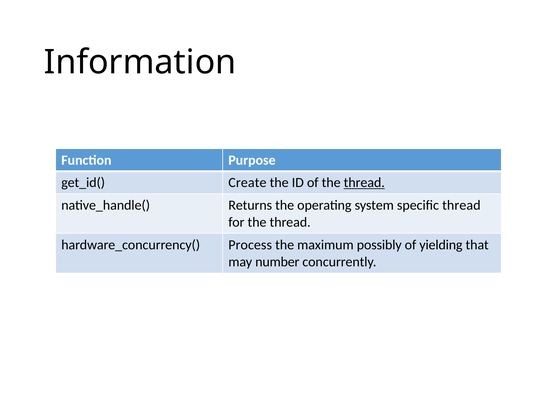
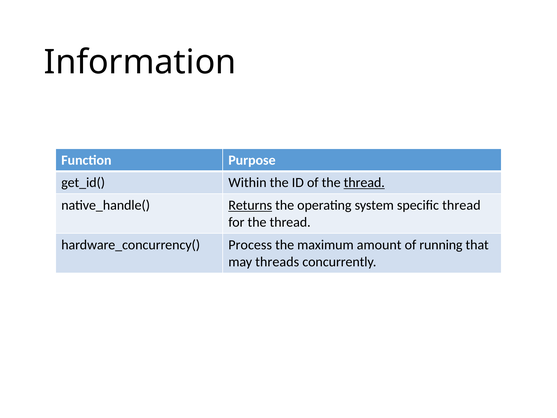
Create: Create -> Within (247, 183)
Returns underline: none -> present (250, 205)
possibly: possibly -> amount (379, 245)
yielding: yielding -> running (441, 245)
number: number -> threads (277, 262)
